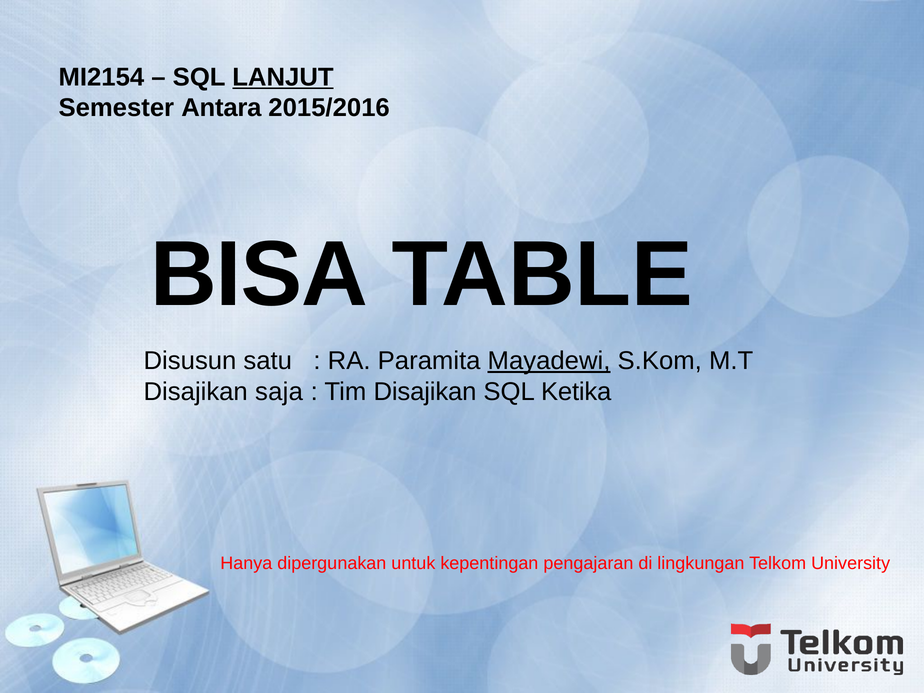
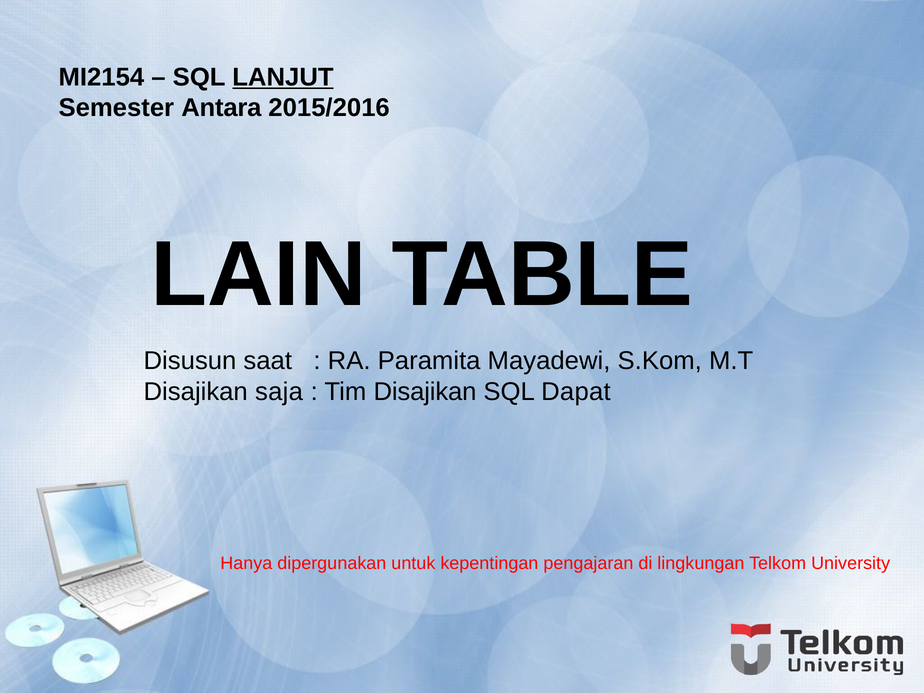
BISA: BISA -> LAIN (259, 275)
satu: satu -> saat (268, 361)
Mayadewi underline: present -> none (549, 361)
Ketika: Ketika -> Dapat (576, 392)
